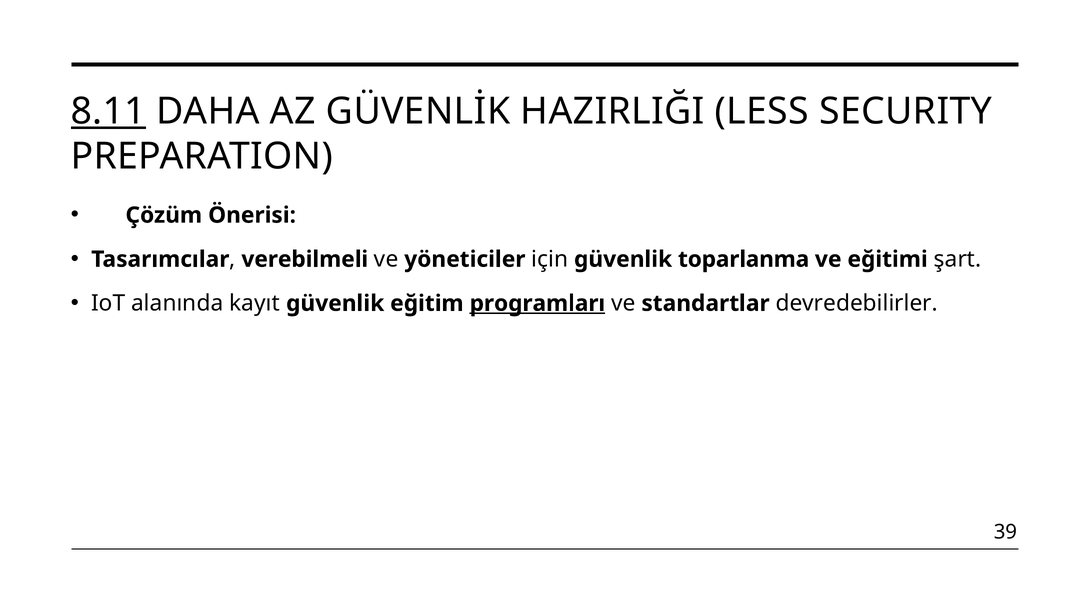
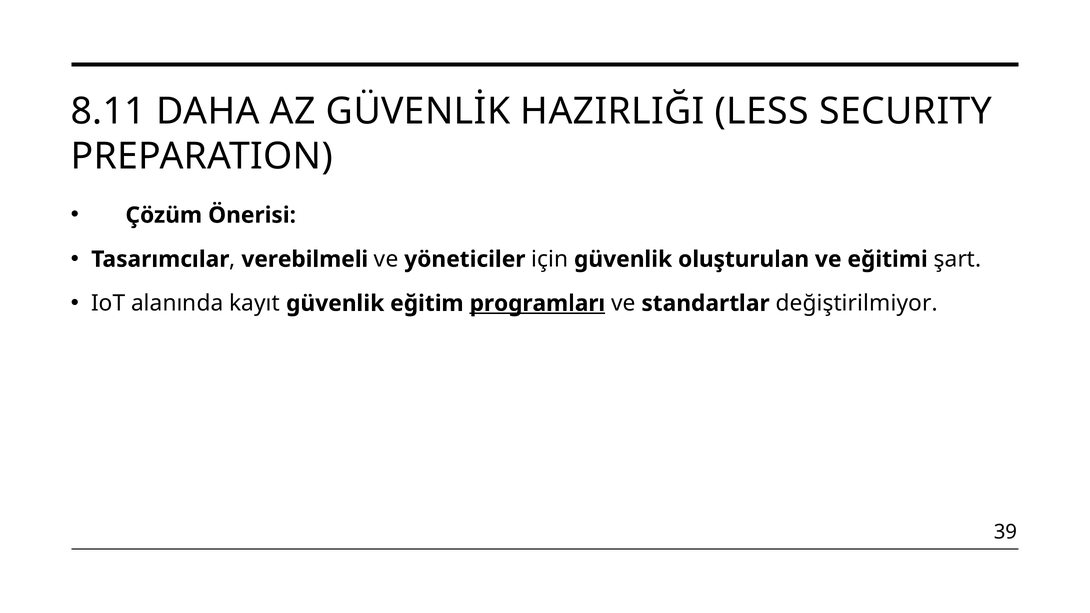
8.11 underline: present -> none (108, 112)
toparlanma: toparlanma -> oluşturulan (744, 259)
devredebilirler: devredebilirler -> değiştirilmiyor (857, 303)
